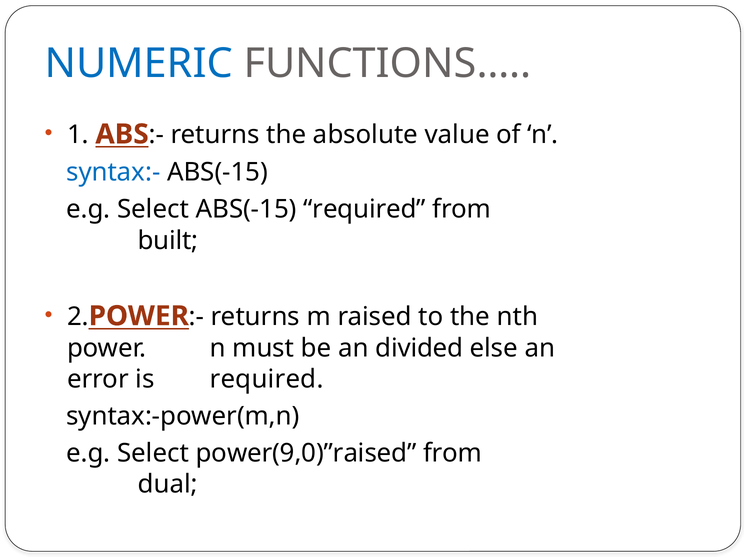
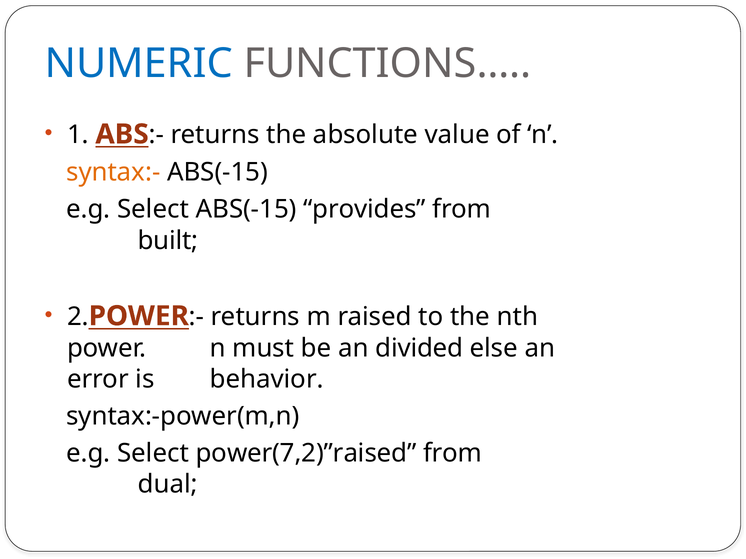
syntax:- colour: blue -> orange (113, 173)
ABS(-15 required: required -> provides (365, 210)
is required: required -> behavior (267, 380)
power(9,0)”raised: power(9,0)”raised -> power(7,2)”raised (306, 454)
